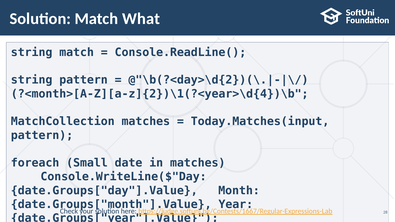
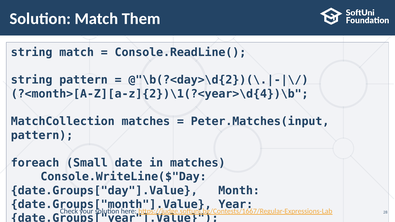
What: What -> Them (141, 19)
Today.Matches(input: Today.Matches(input -> Peter.Matches(input (260, 122)
